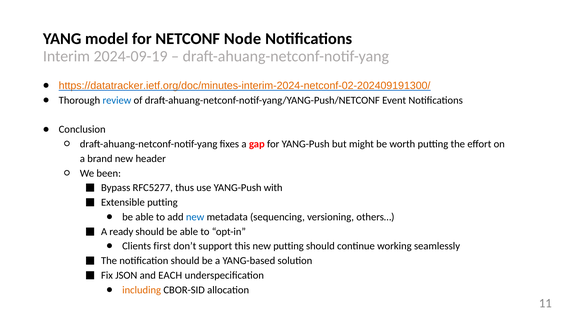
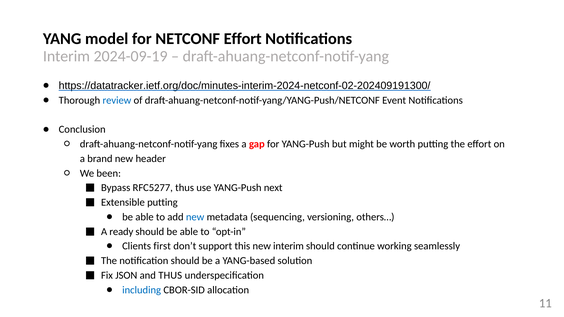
NETCONF Node: Node -> Effort (243, 39)
https://datatracker.ietf.org/doc/minutes-interim-2024-netconf-02-202409191300/ colour: orange -> black (245, 86)
with: with -> next (273, 188)
new putting: putting -> interim (288, 246)
and EACH: EACH -> THUS (170, 275)
including colour: orange -> blue (142, 290)
